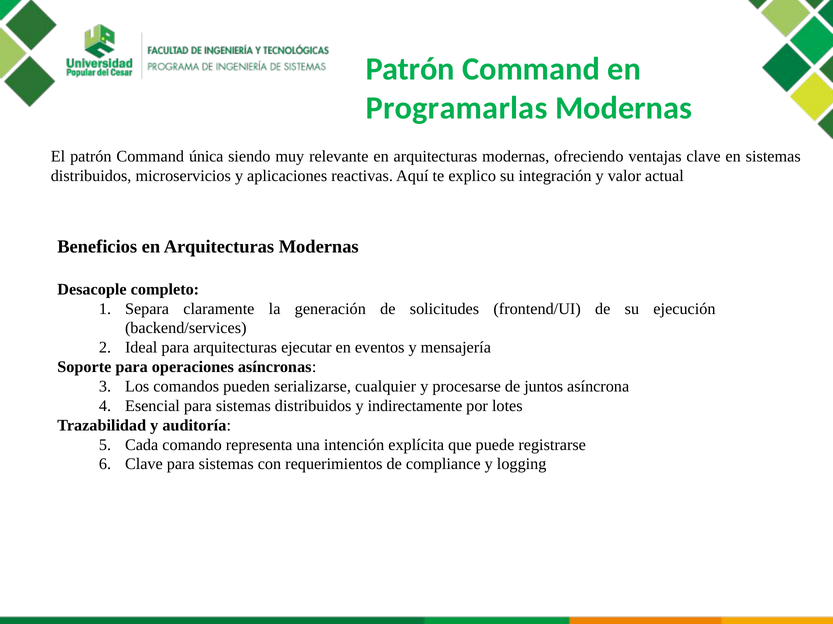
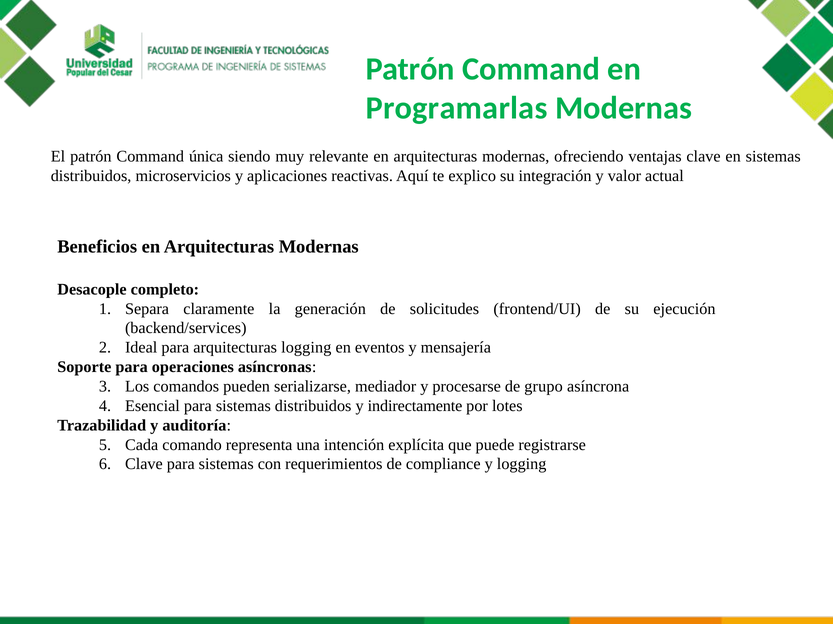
arquitecturas ejecutar: ejecutar -> logging (306, 348)
cualquier: cualquier -> mediador (386, 387)
juntos: juntos -> grupo (544, 387)
